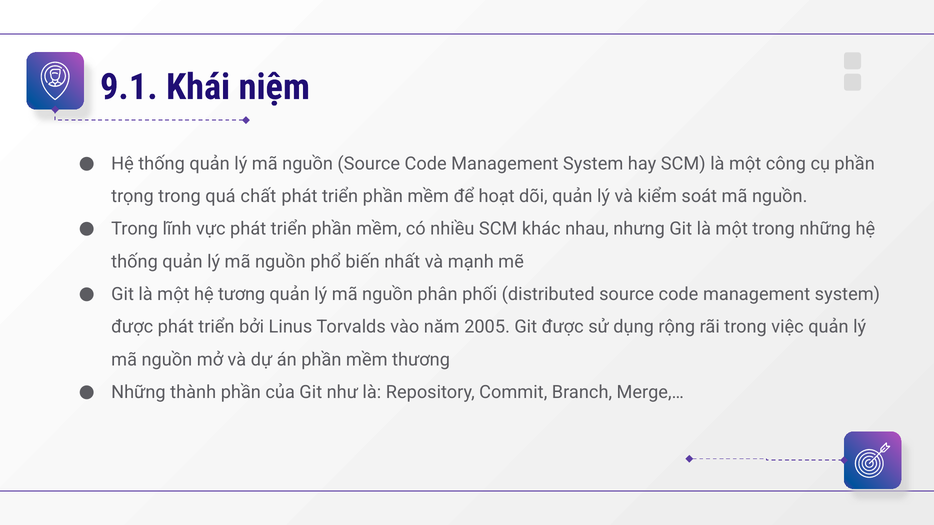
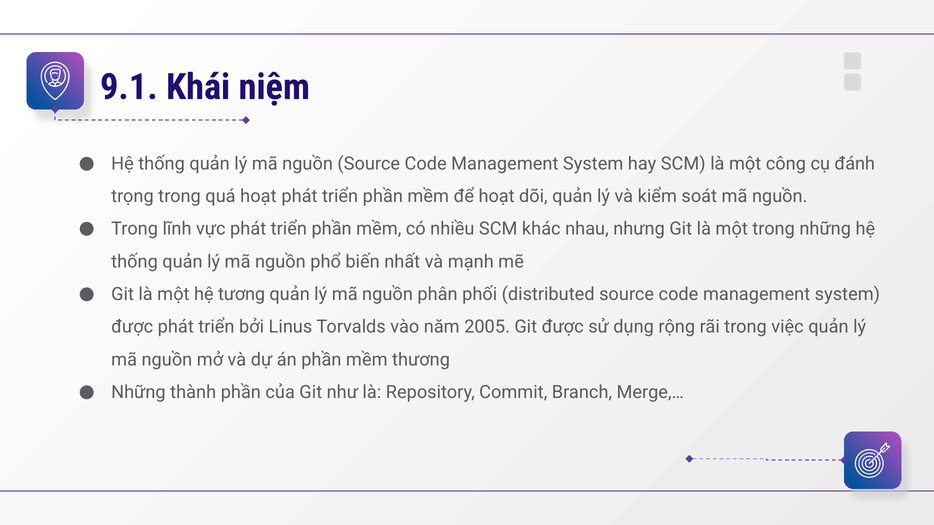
cụ phần: phần -> đánh (855, 164)
quá chất: chất -> hoạt (258, 196)
